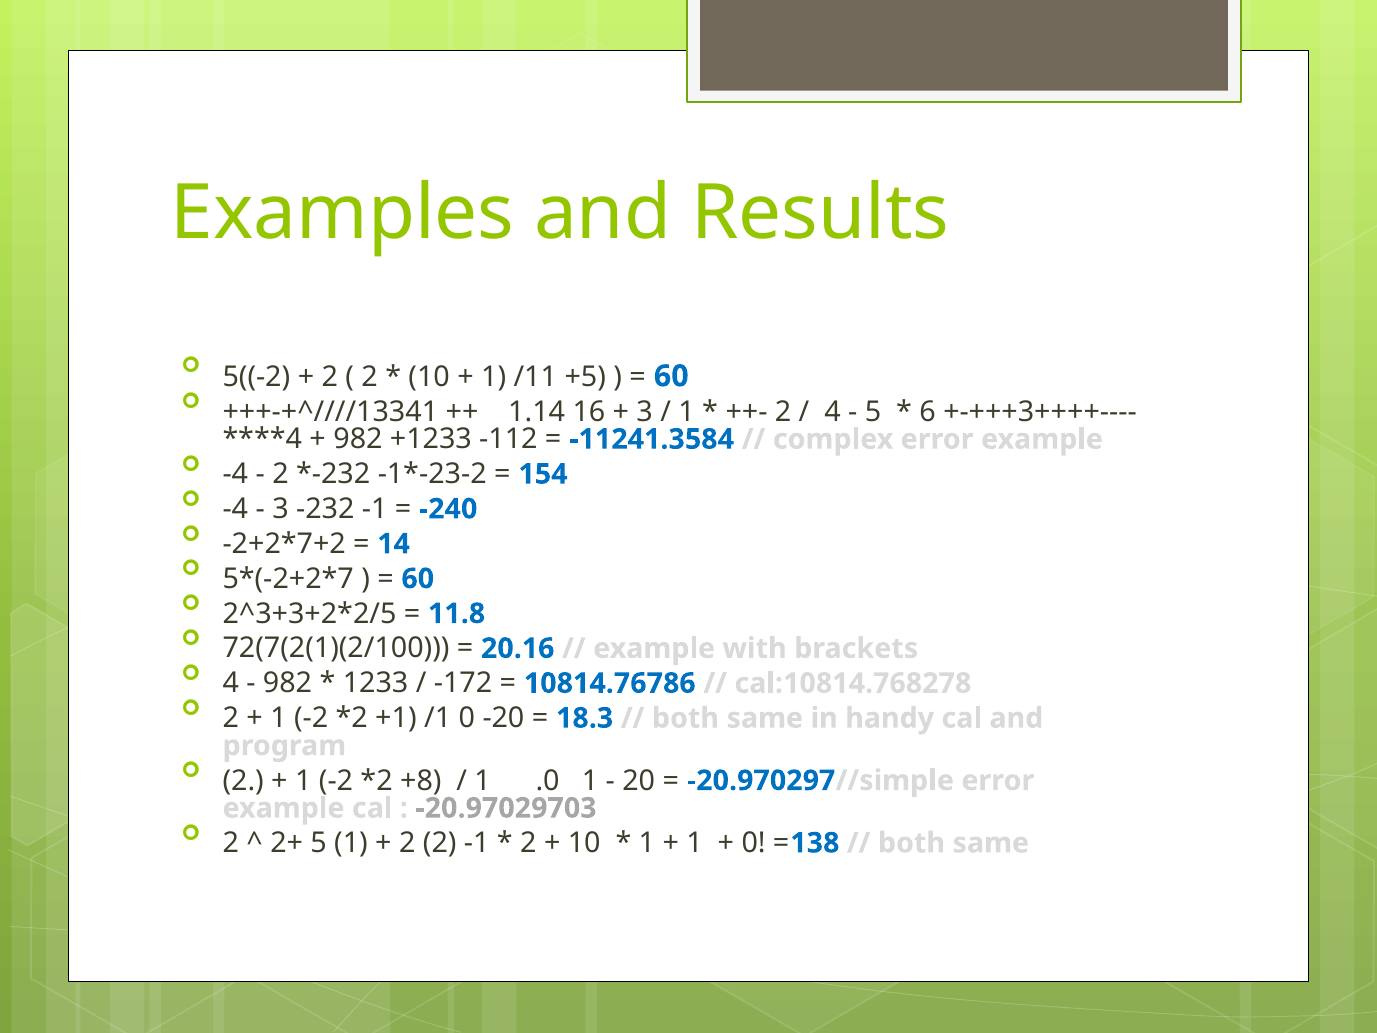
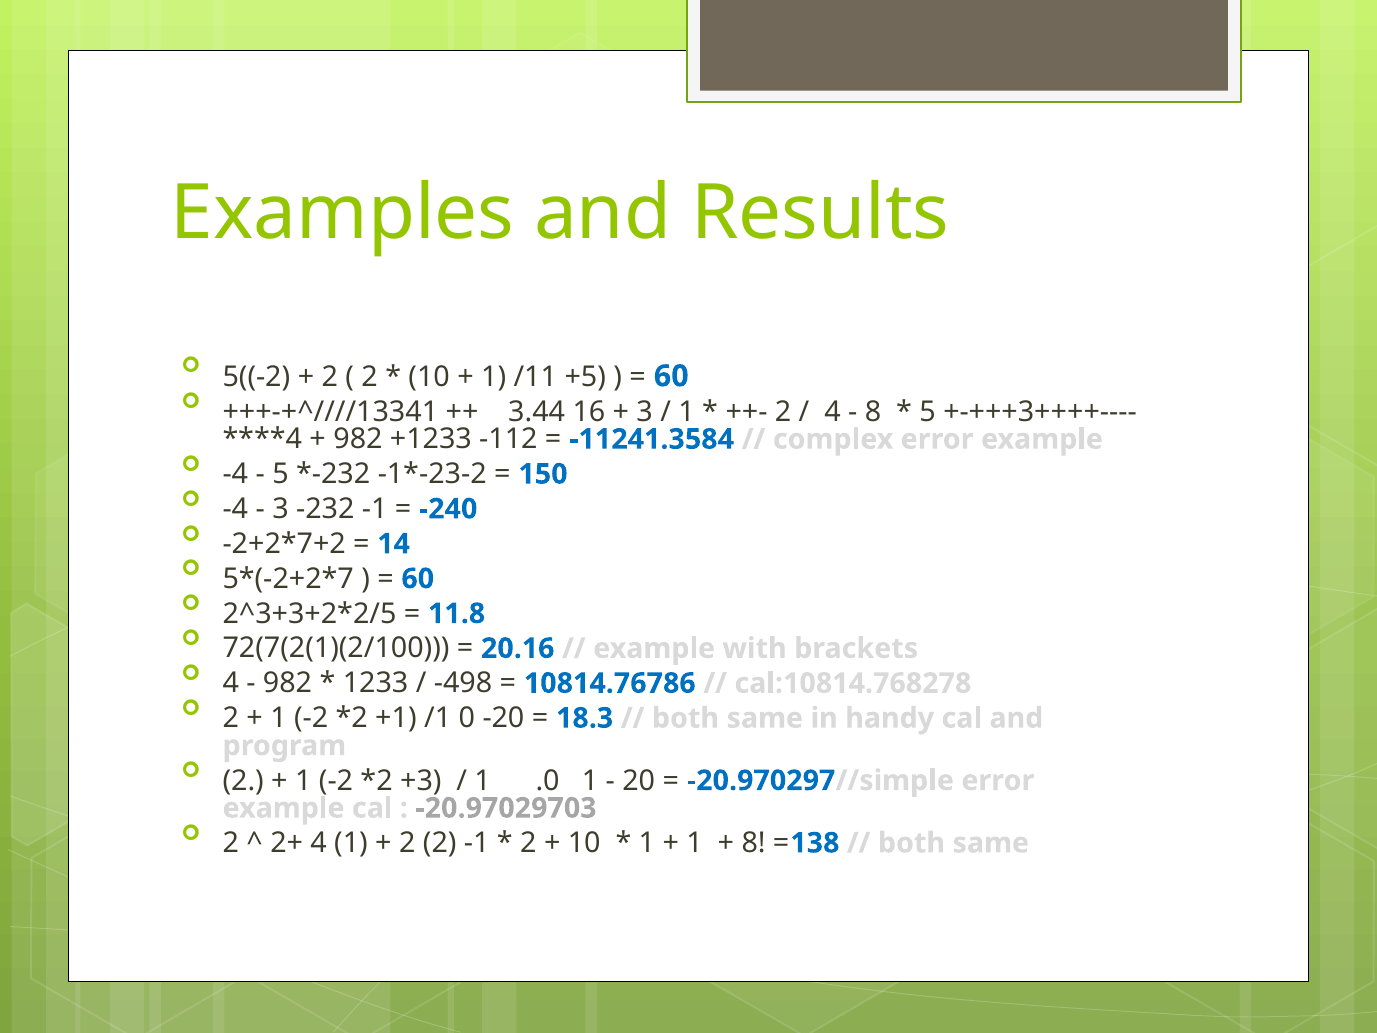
1.14: 1.14 -> 3.44 (537, 412)
5: 5 -> 8 (873, 412)
6: 6 -> 5 (928, 412)
2: 2 -> 5 (281, 474)
154: 154 -> 150 (543, 474)
-172: -172 -> -498 (463, 683)
+8: +8 -> +3 (421, 780)
2+ 5: 5 -> 4 (319, 843)
0: 0 -> 8 (754, 843)
